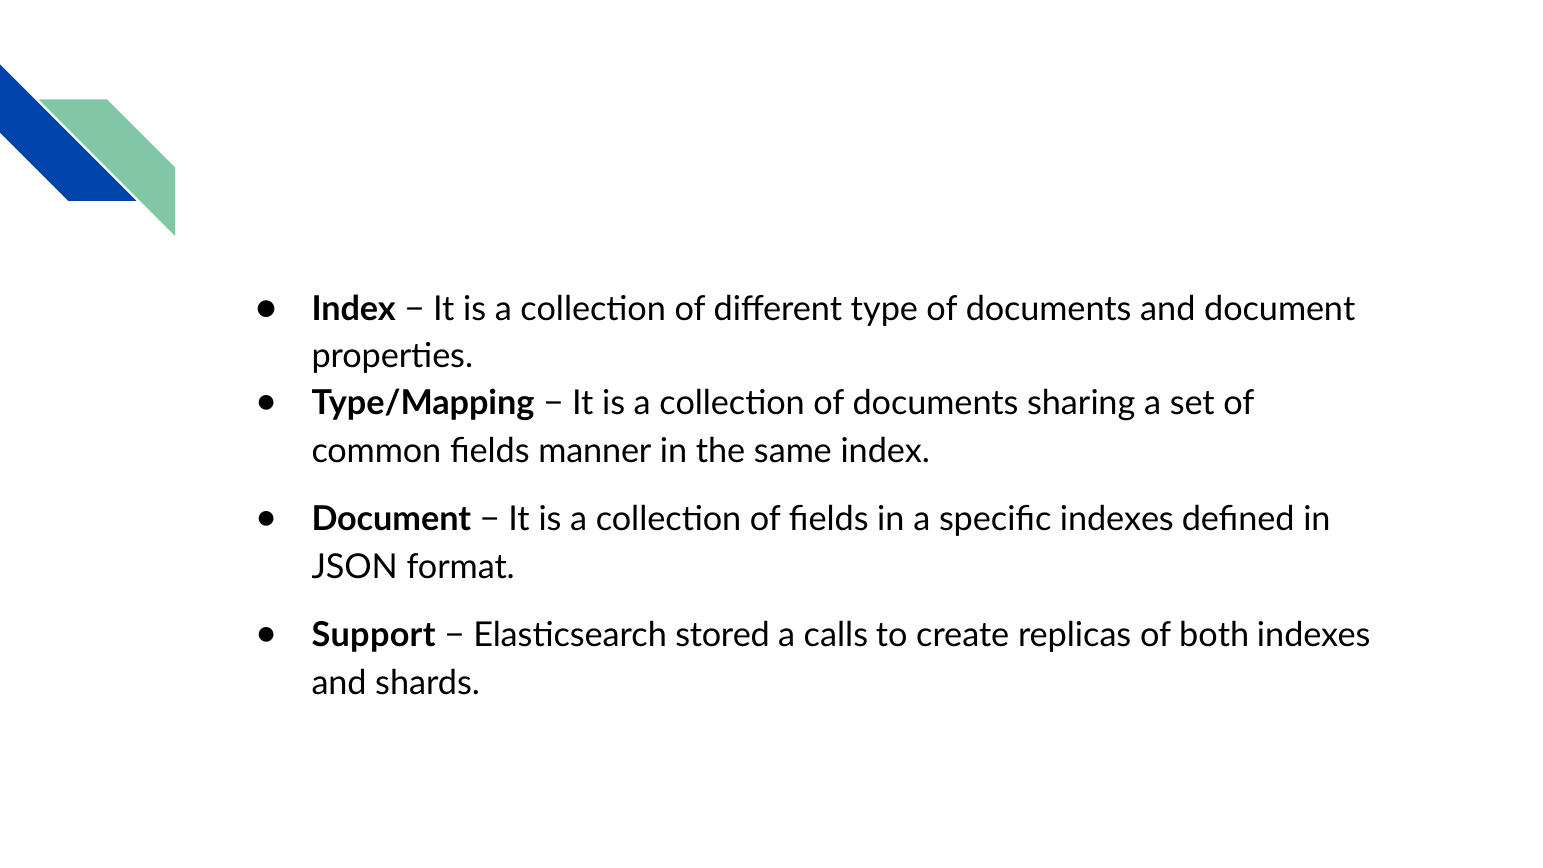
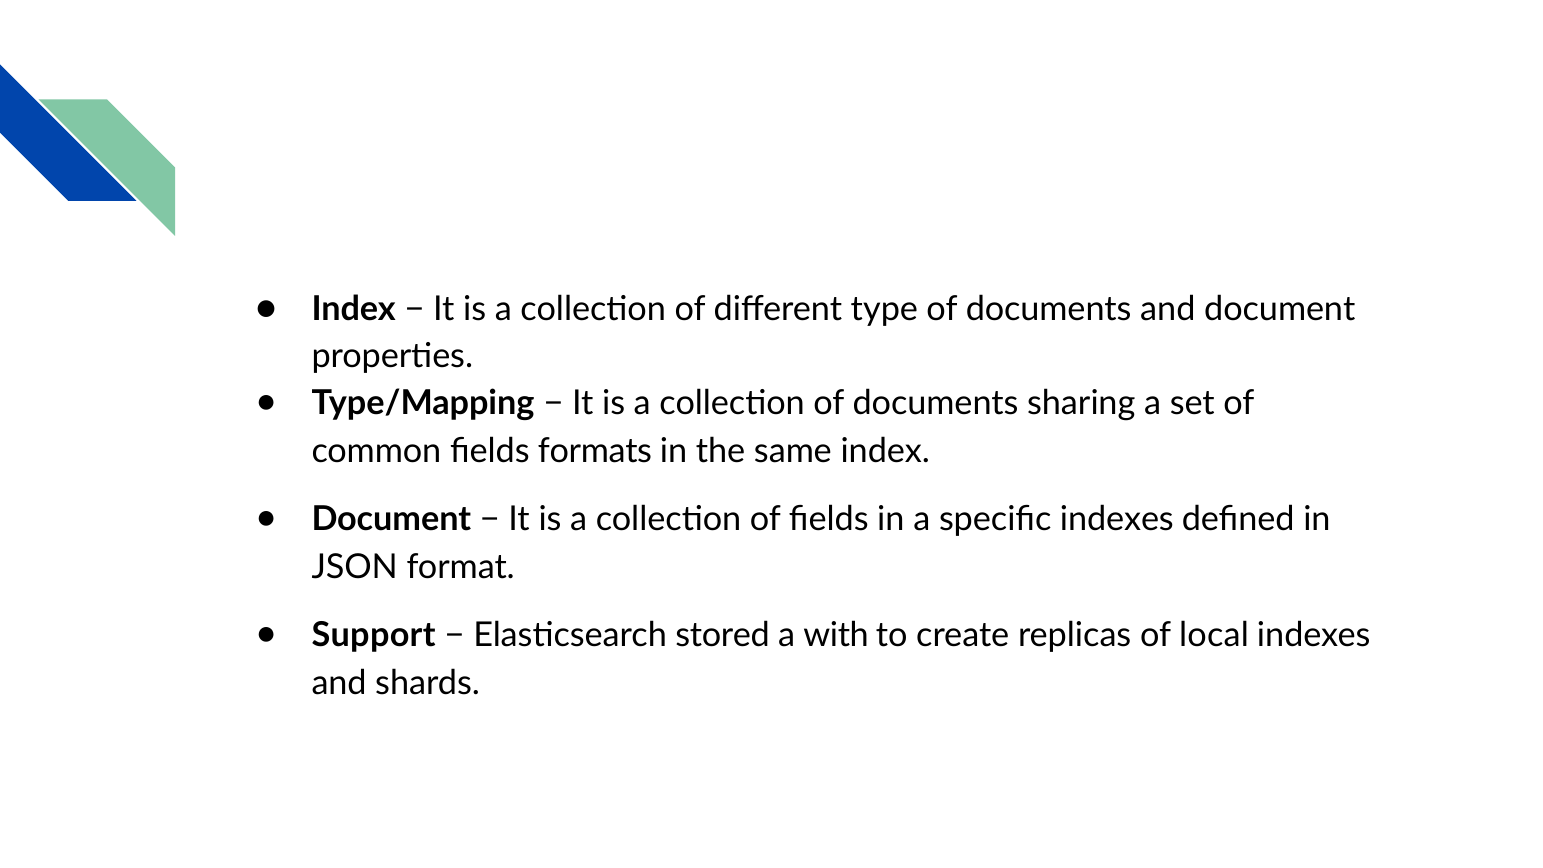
manner: manner -> formats (595, 451)
calls: calls -> with (836, 635)
both: both -> local (1214, 635)
